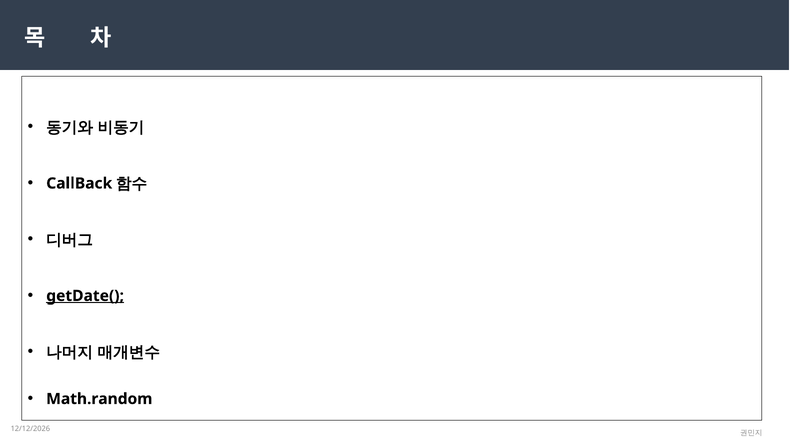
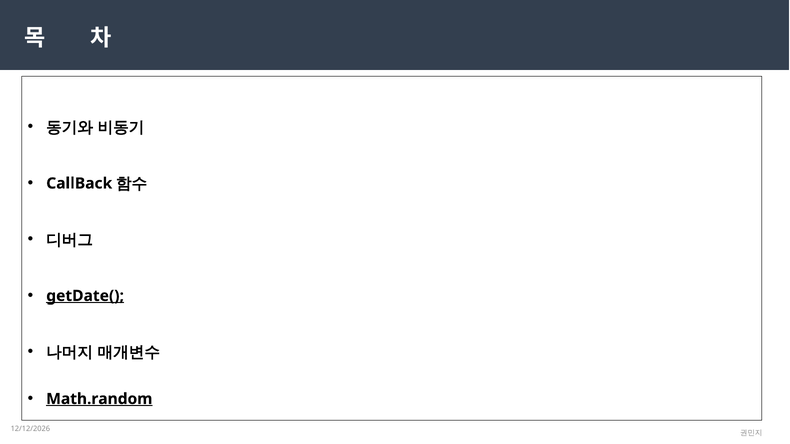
Math.random underline: none -> present (99, 399)
